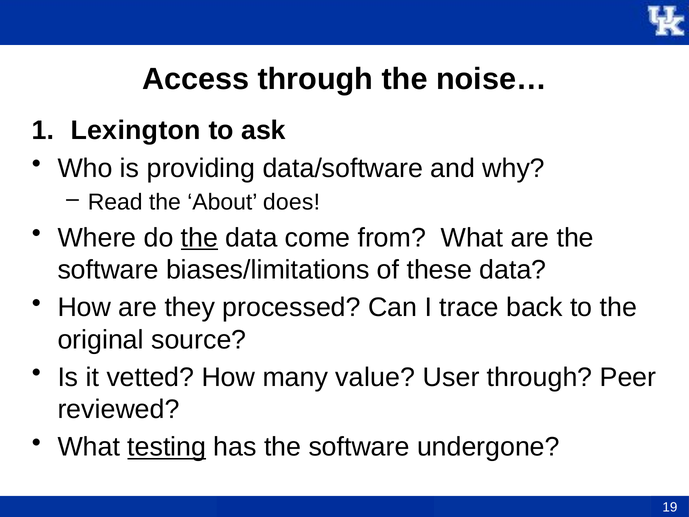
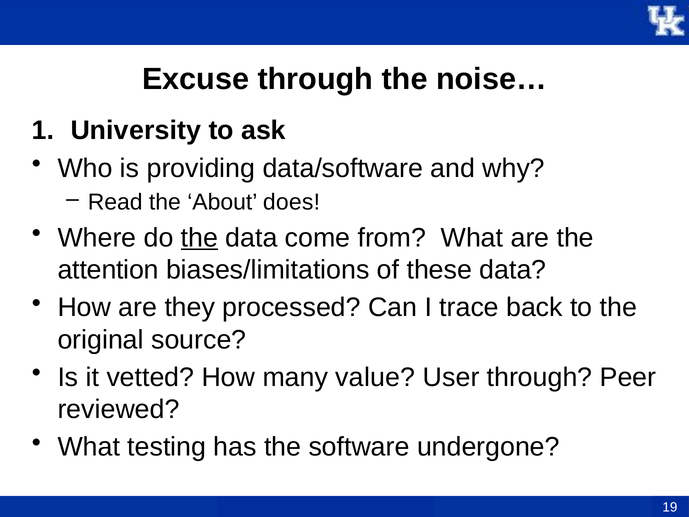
Access: Access -> Excuse (196, 79)
Lexington: Lexington -> University (136, 131)
software: software -> attention (108, 270)
testing underline: present -> none (167, 447)
